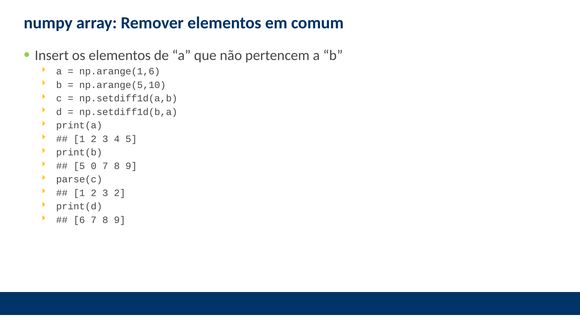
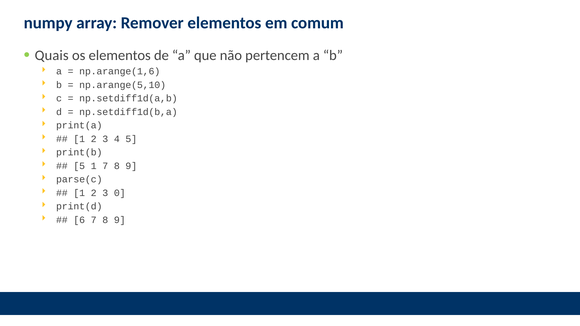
Insert: Insert -> Quais (52, 55)
5 0: 0 -> 1 (94, 166)
3 2: 2 -> 0 (120, 193)
